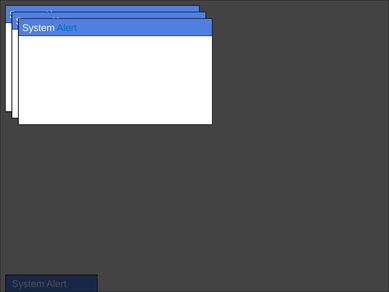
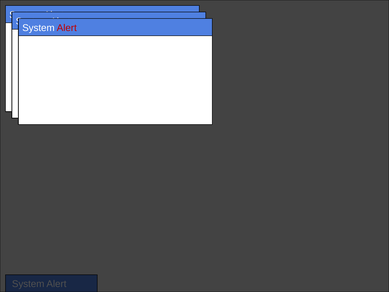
Alert colour: blue -> red (67, 28)
